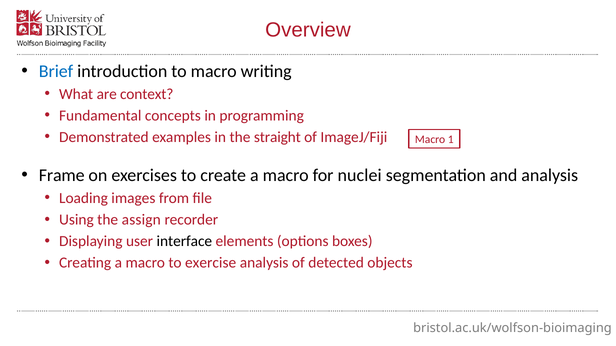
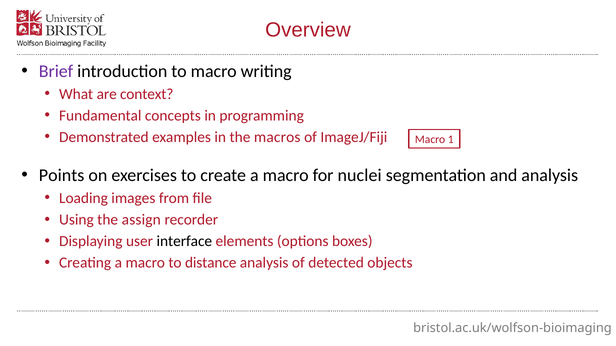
Brief colour: blue -> purple (56, 71)
straight: straight -> macros (277, 137)
Frame: Frame -> Points (62, 176)
exercise: exercise -> distance (211, 263)
